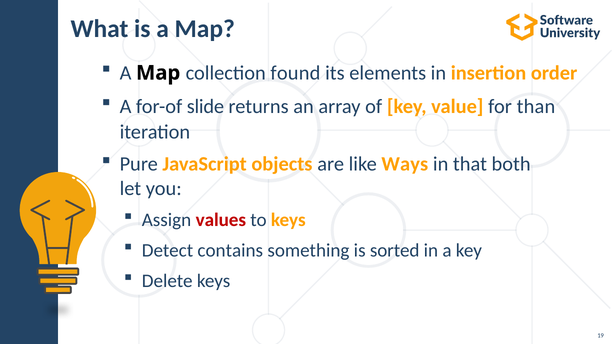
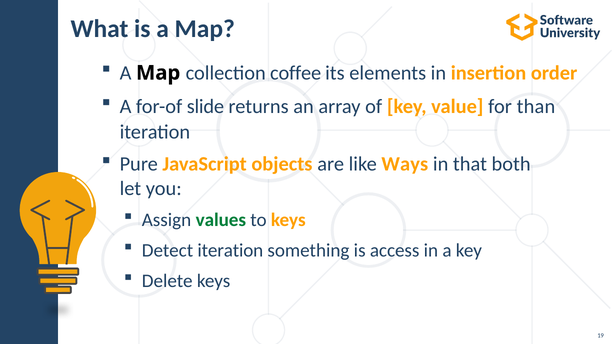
found: found -> coffee (296, 73)
values colour: red -> green (221, 220)
Detect contains: contains -> iteration (230, 251)
sorted: sorted -> access (395, 251)
